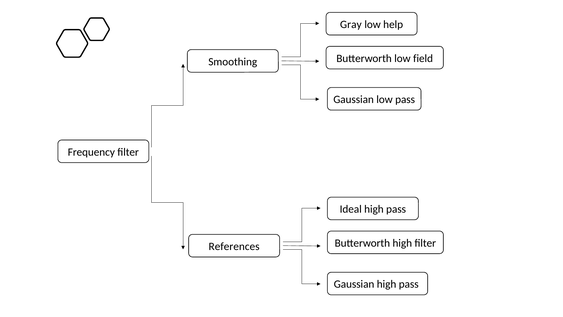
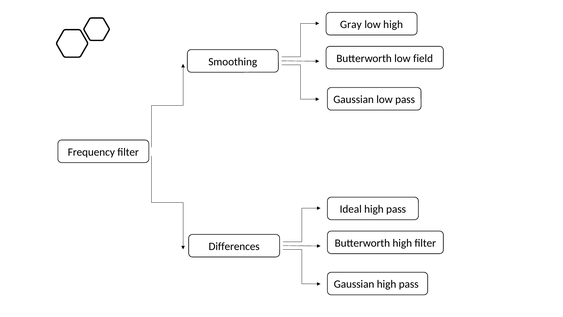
low help: help -> high (393, 24)
References: References -> Differences (234, 246)
